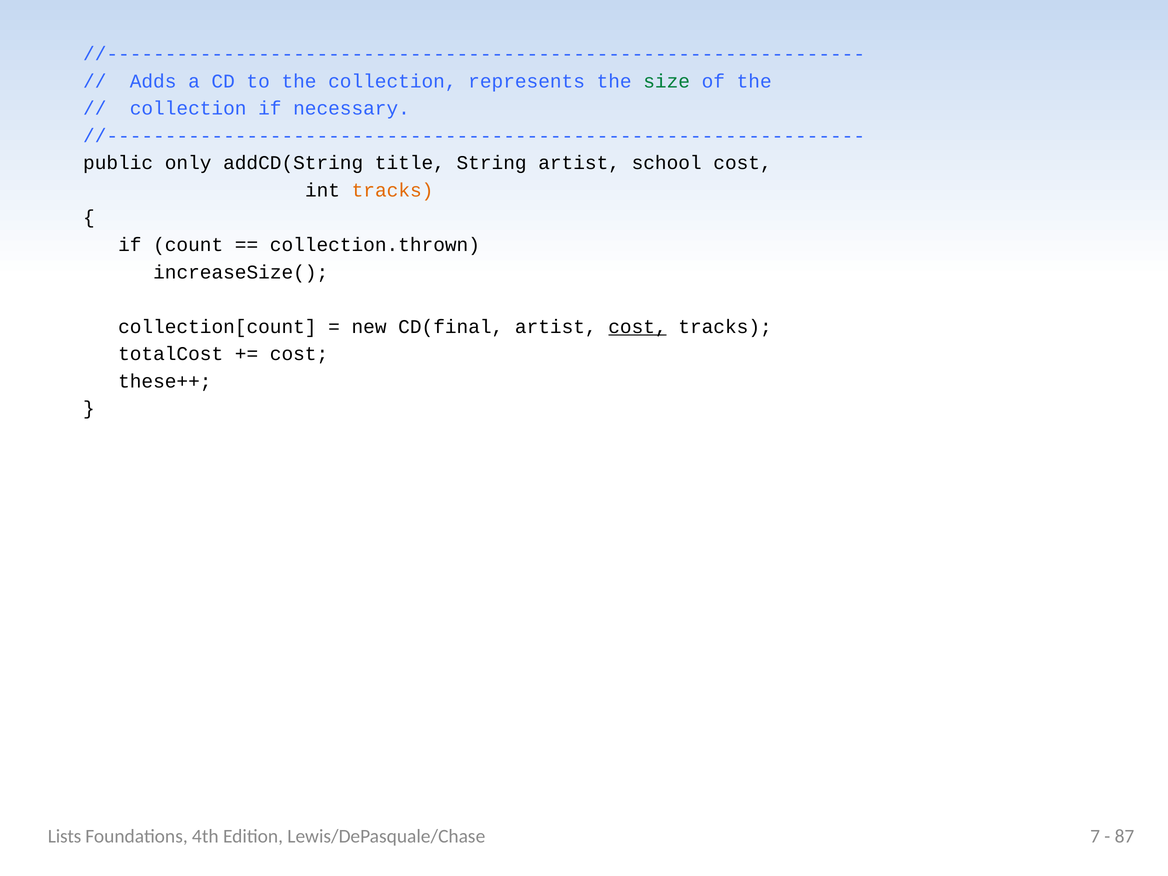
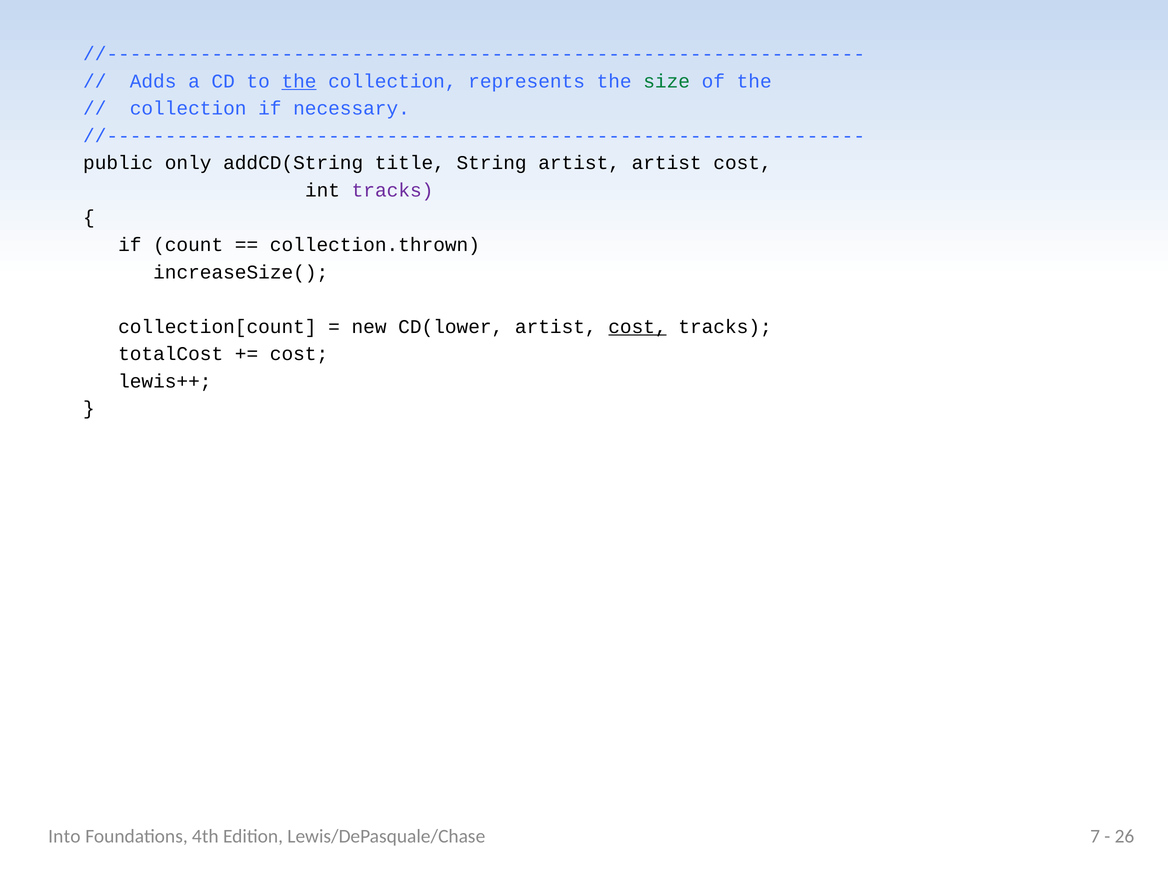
the underline: none -> present (299, 81)
artist school: school -> artist (667, 163)
tracks colour: orange -> purple (393, 190)
CD(final: CD(final -> CD(lower (451, 327)
these++: these++ -> lewis++ (165, 381)
Lists: Lists -> Into (64, 836)
87: 87 -> 26 (1124, 836)
